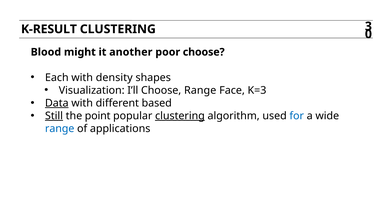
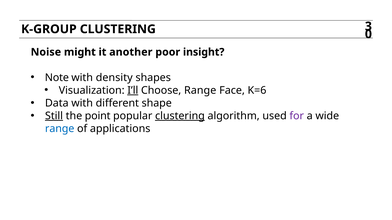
K-RESULT: K-RESULT -> K-GROUP (49, 29)
Blood: Blood -> Noise (46, 52)
poor choose: choose -> insight (204, 52)
Each: Each -> Note (57, 78)
I’ll underline: none -> present (133, 90)
K=3: K=3 -> K=6 (257, 90)
Data underline: present -> none (57, 103)
based: based -> shape (157, 103)
for colour: blue -> purple (297, 116)
